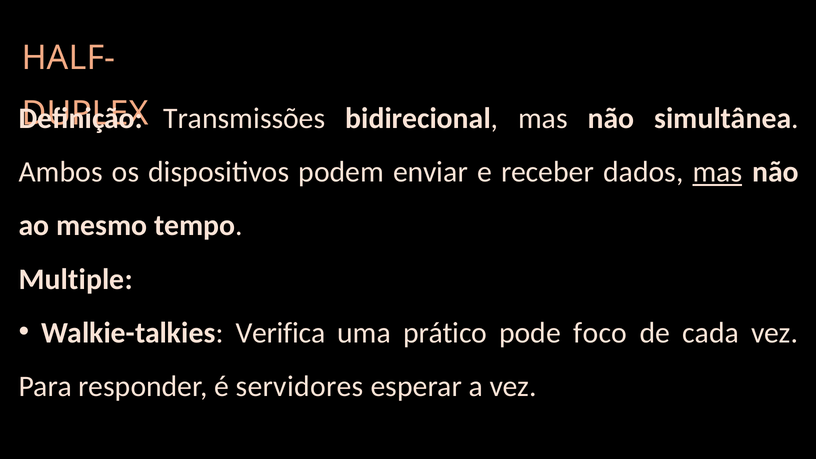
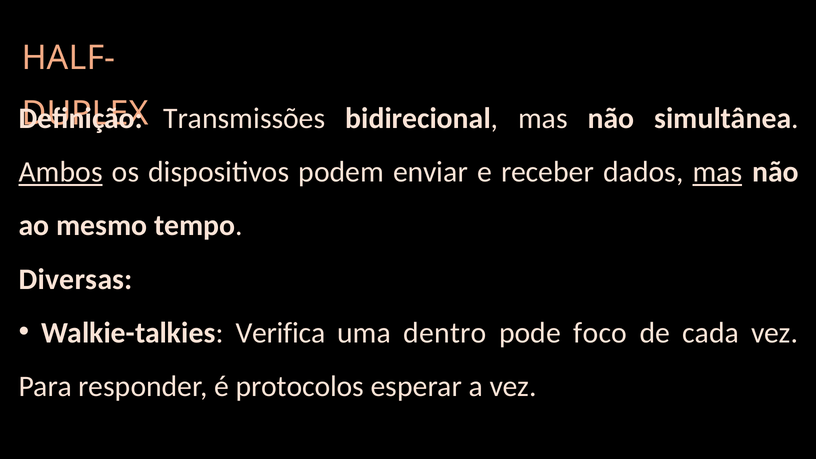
Ambos underline: none -> present (61, 172)
Multiple: Multiple -> Diversas (76, 279)
prático: prático -> dentro (445, 333)
servidores: servidores -> protocolos (300, 386)
